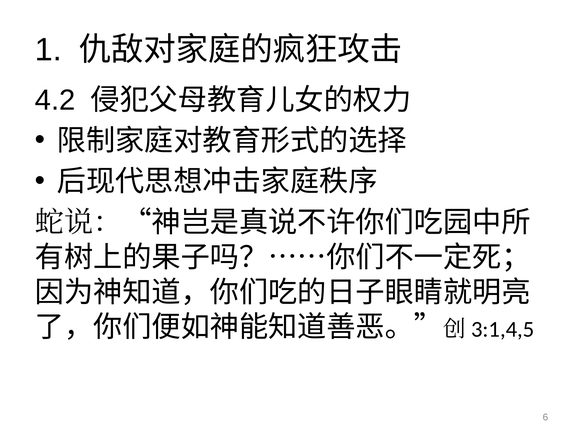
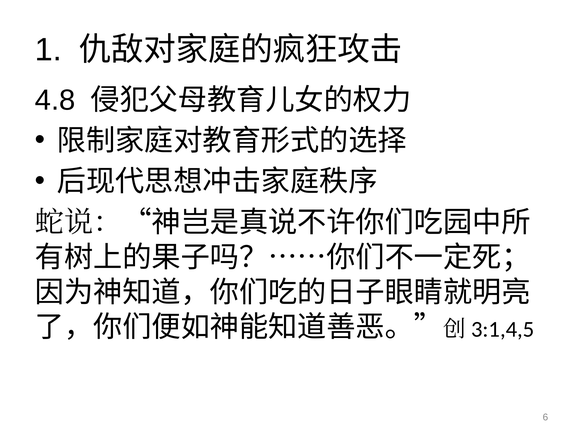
4.2: 4.2 -> 4.8 (55, 100)
